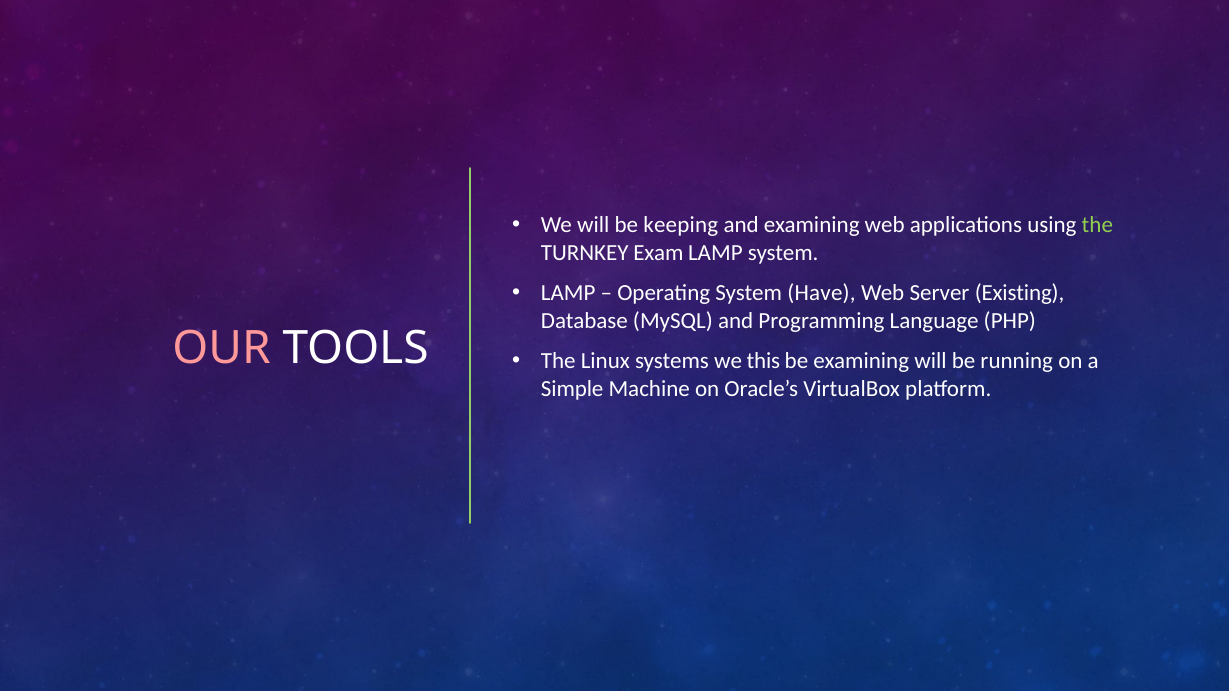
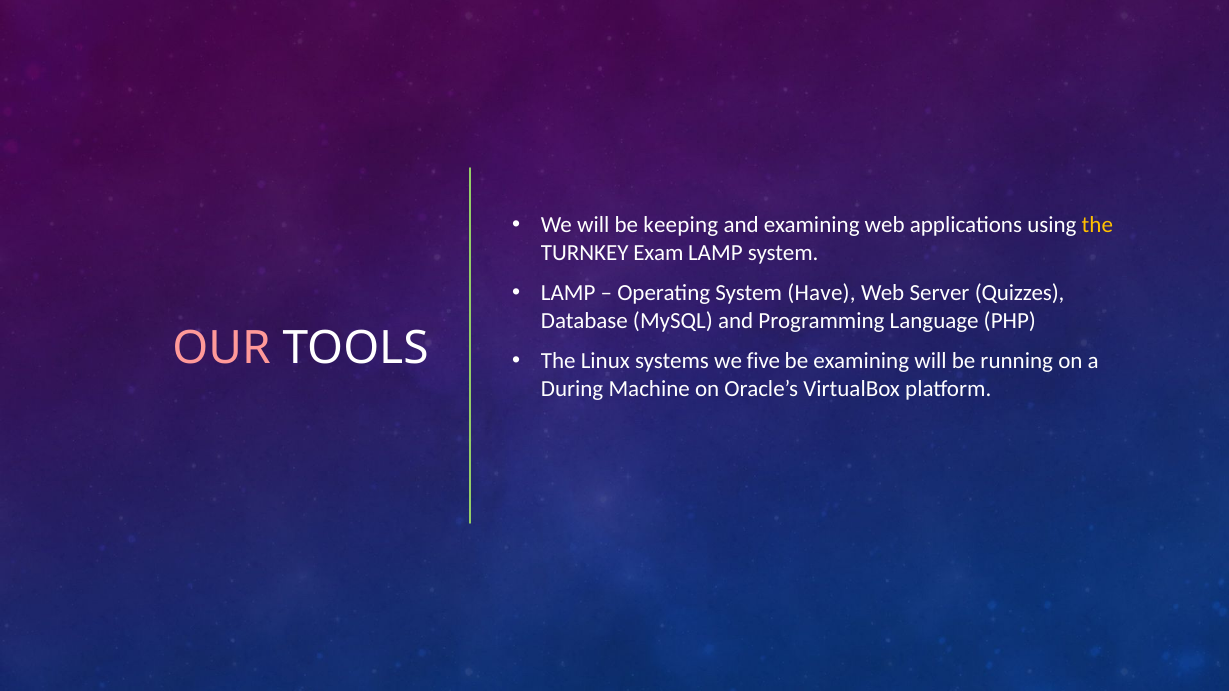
the colour: light green -> yellow (1097, 225)
Existing: Existing -> Quizzes (1020, 293)
this: this -> five (763, 361)
Simple: Simple -> During (572, 389)
